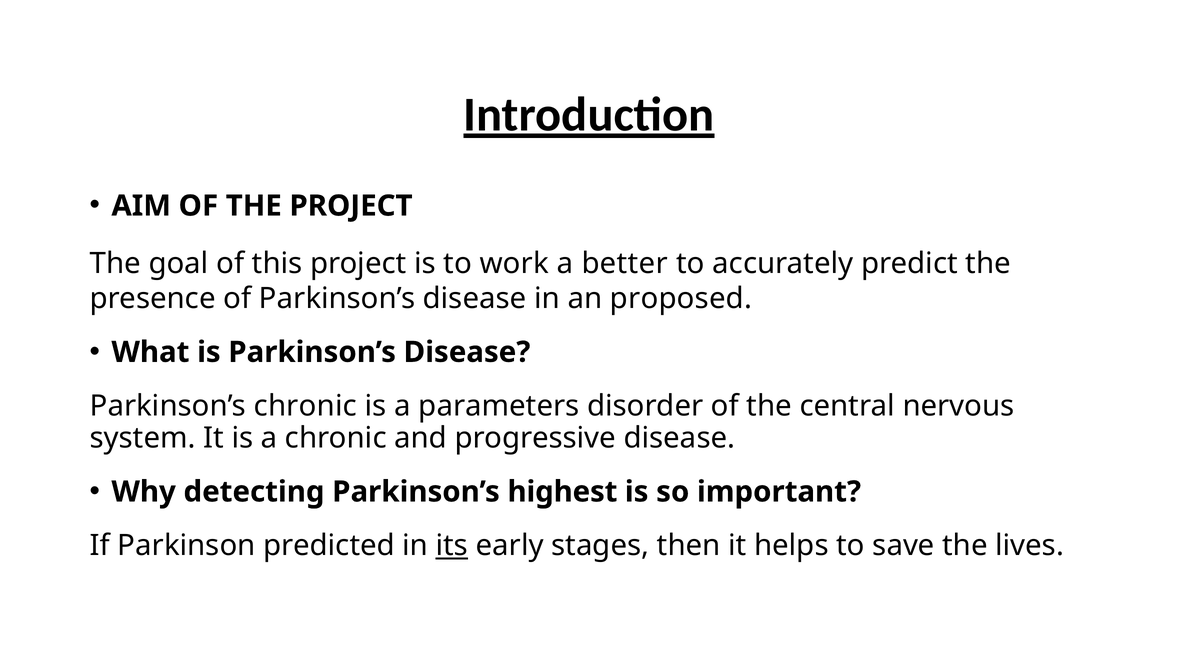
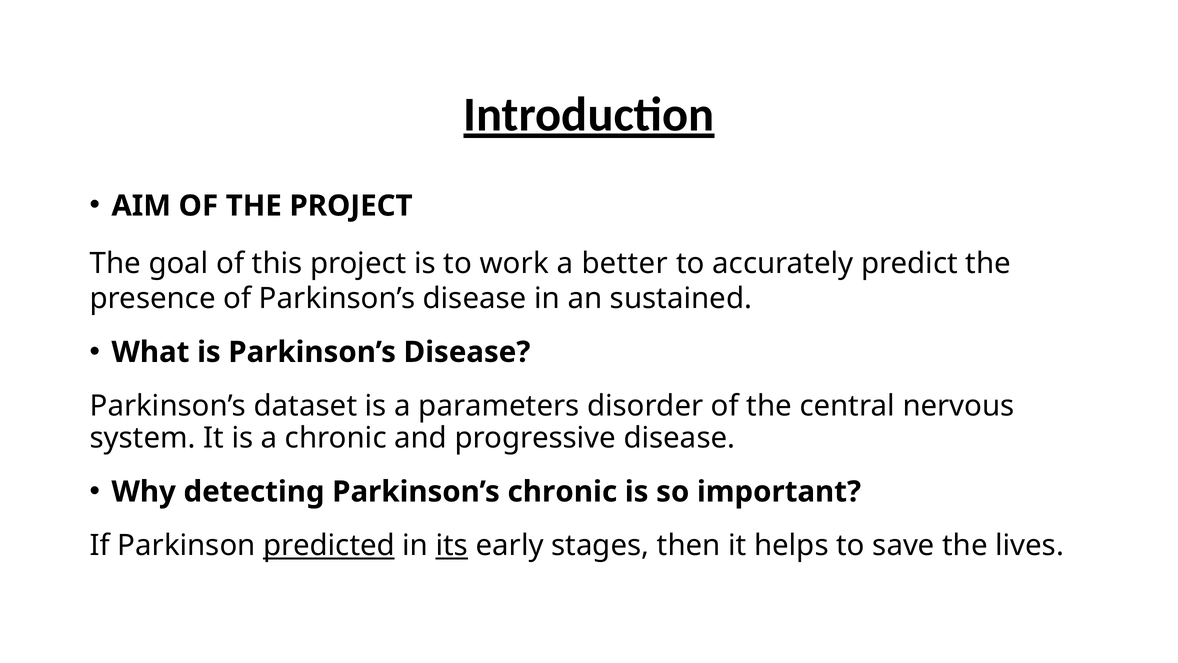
proposed: proposed -> sustained (681, 299)
Parkinson’s chronic: chronic -> dataset (305, 406)
Parkinson’s highest: highest -> chronic (562, 492)
predicted underline: none -> present (329, 545)
